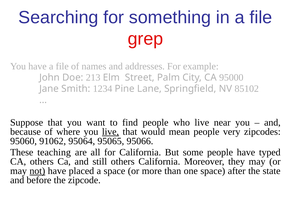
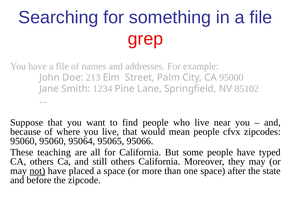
live underline: present -> none (110, 132)
very: very -> cfvx (232, 132)
95060 91062: 91062 -> 95060 (53, 141)
